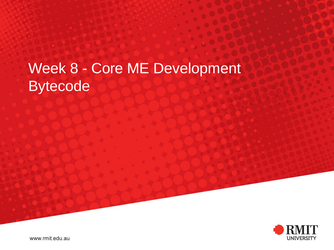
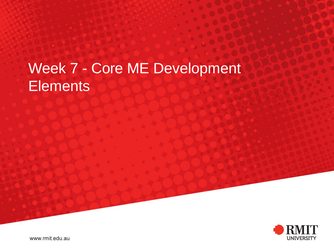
8: 8 -> 7 (74, 69)
Bytecode: Bytecode -> Elements (59, 86)
